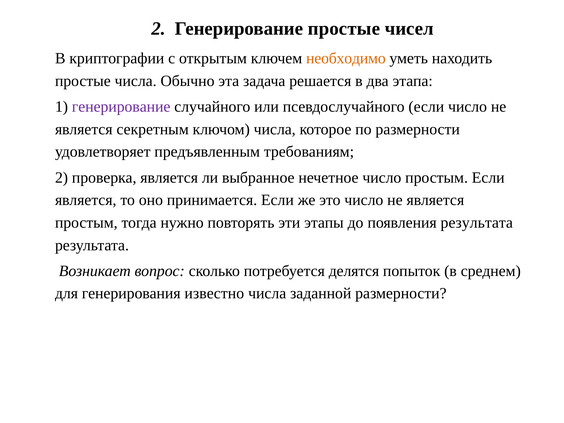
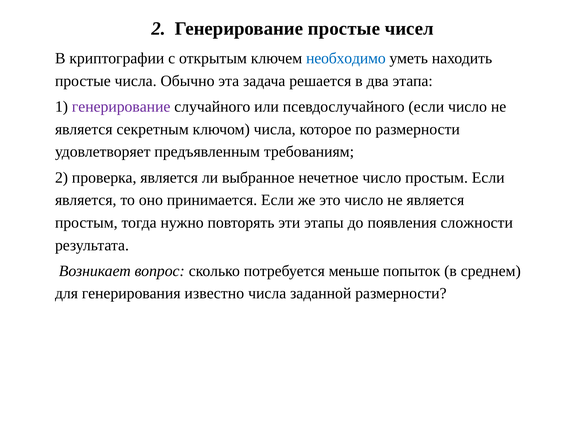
необходимо colour: orange -> blue (346, 58)
появления результата: результата -> сложности (477, 223)
делятся: делятся -> меньше (354, 271)
